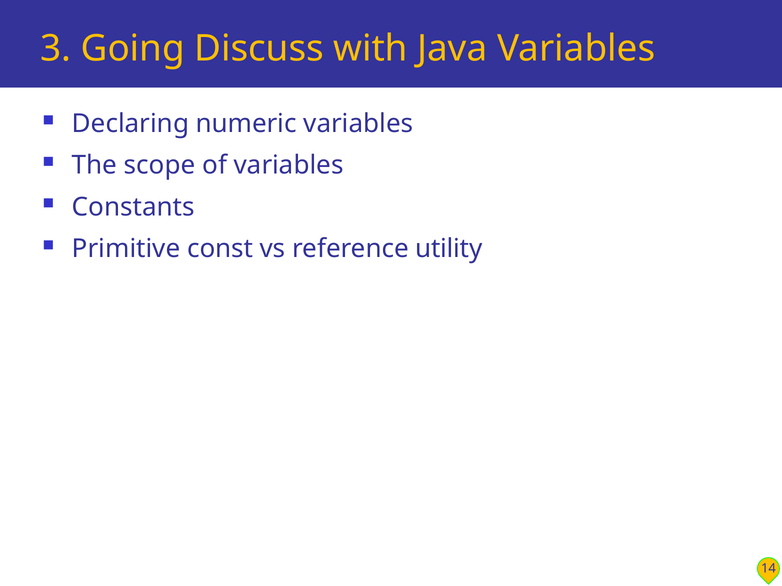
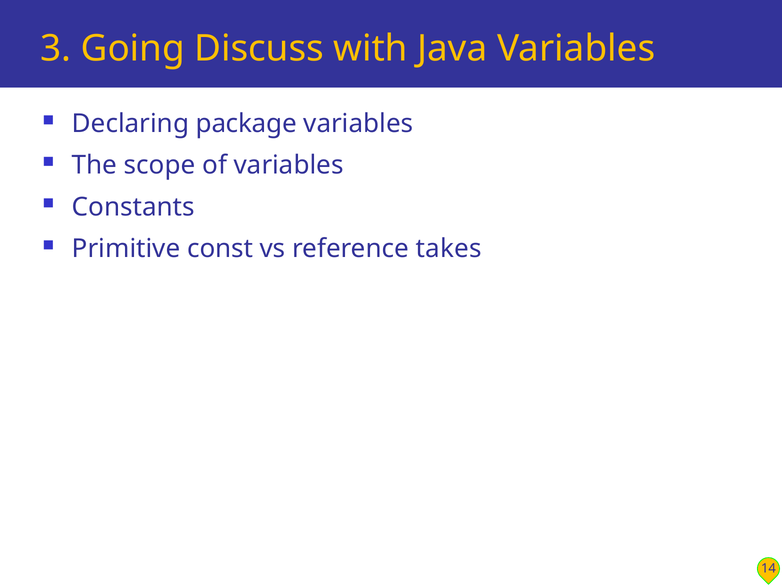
numeric: numeric -> package (246, 124)
utility: utility -> takes (449, 249)
